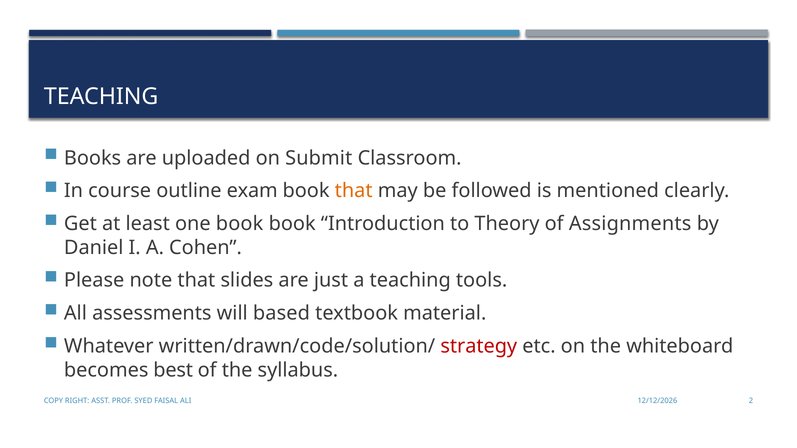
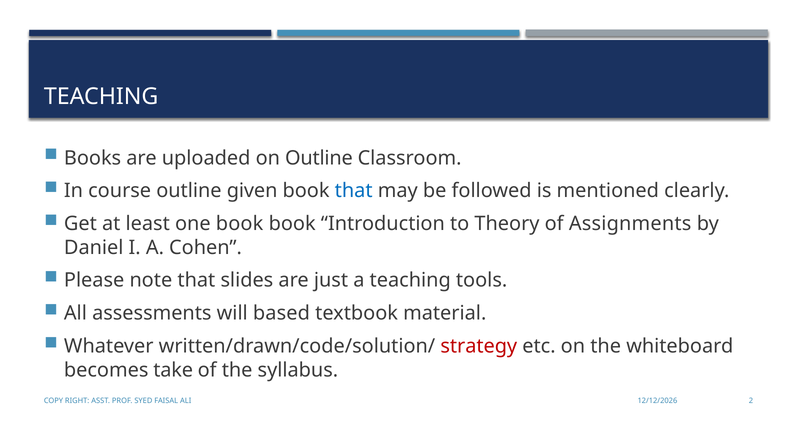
on Submit: Submit -> Outline (319, 158)
exam: exam -> given (252, 191)
that colour: orange -> blue (354, 191)
best: best -> take (173, 370)
